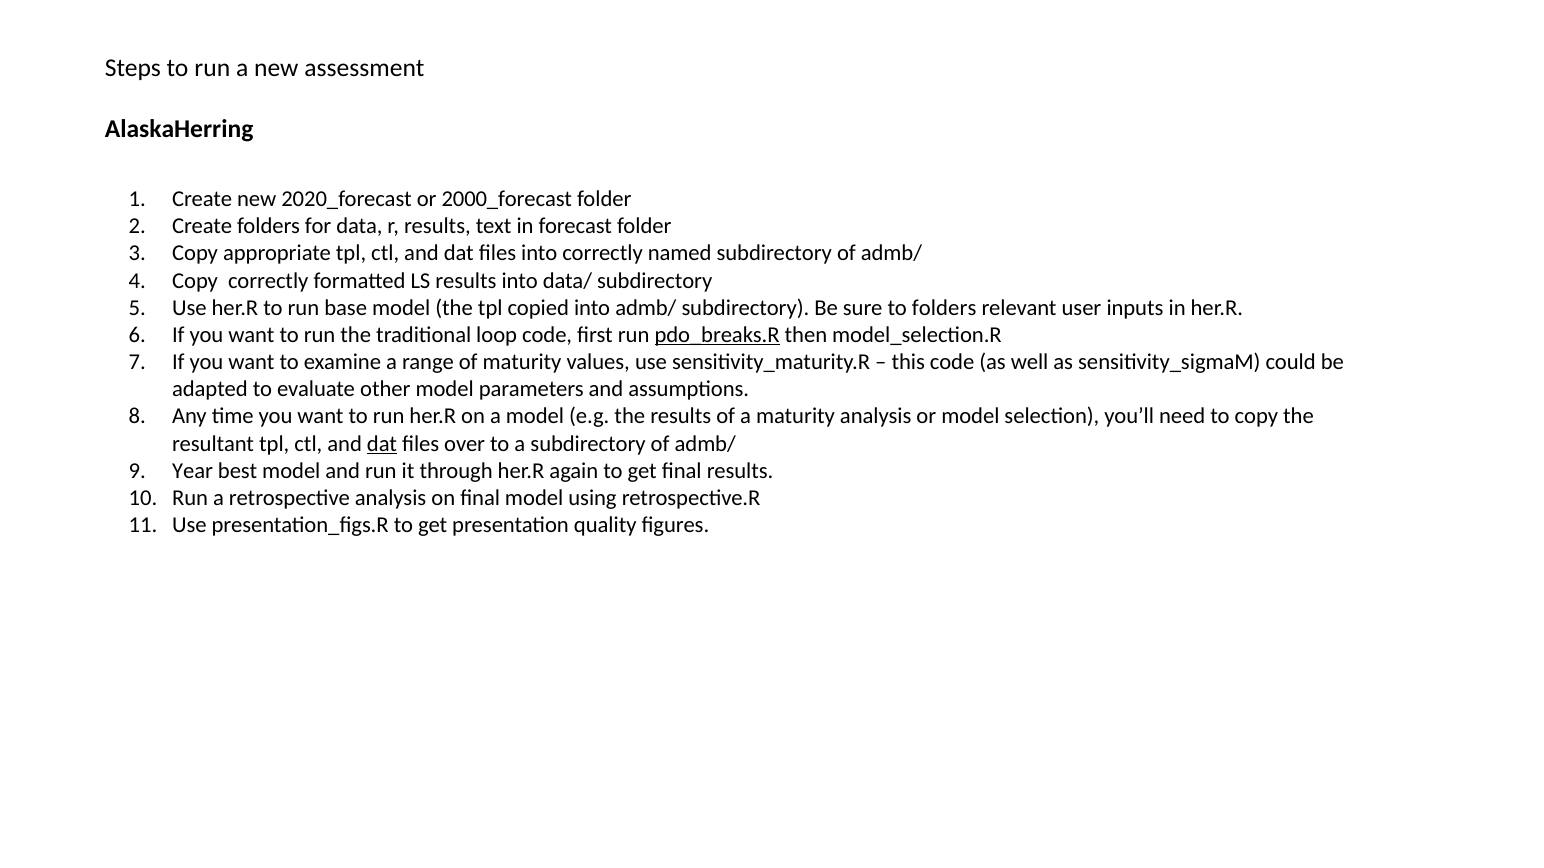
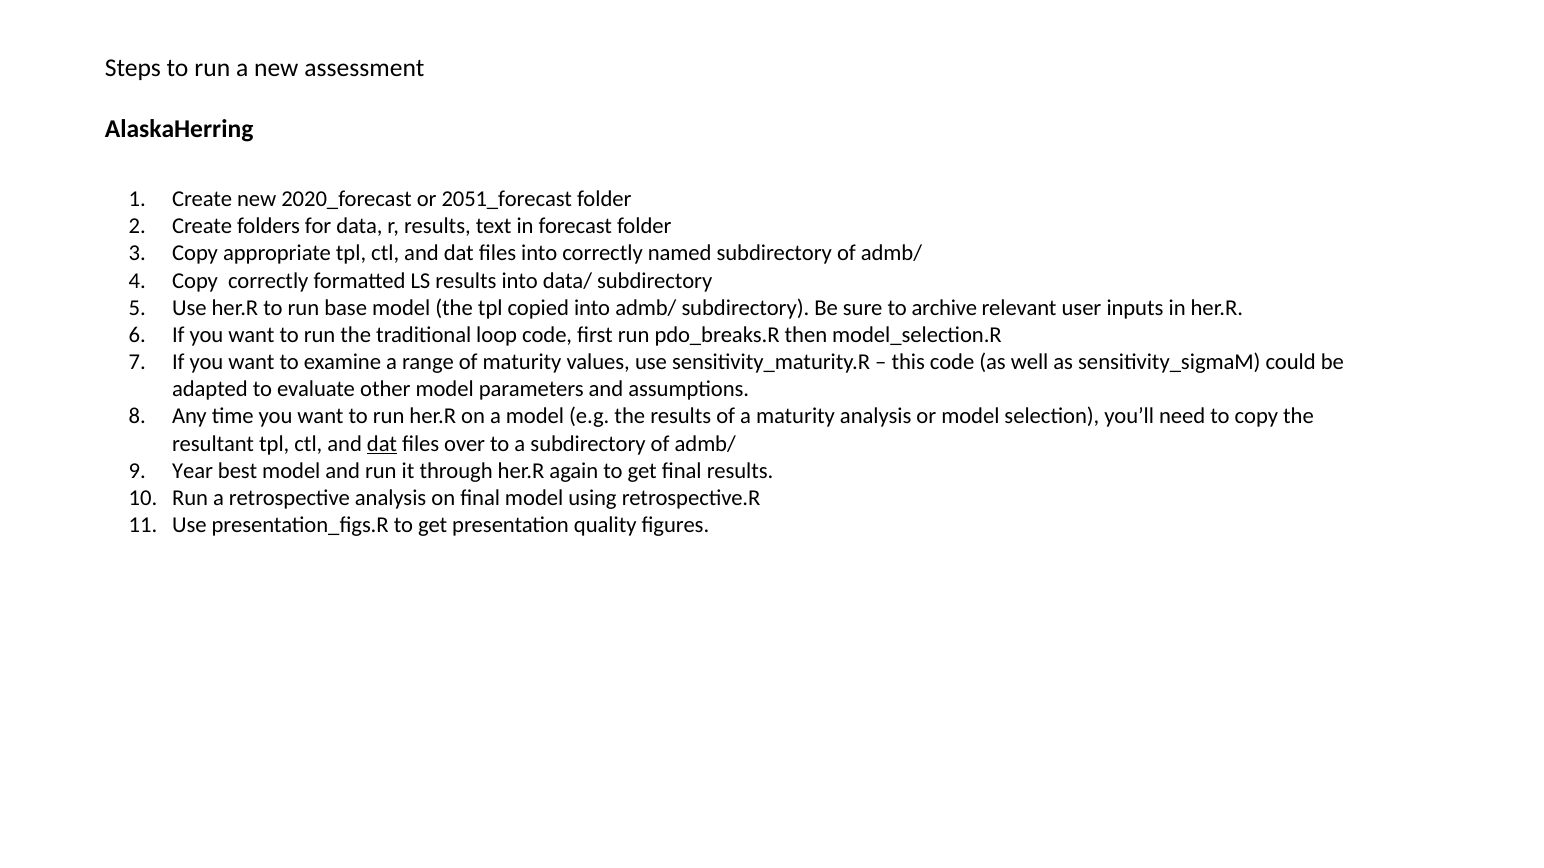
2000_forecast: 2000_forecast -> 2051_forecast (507, 199)
to folders: folders -> archive (944, 308)
pdo_breaks.R underline: present -> none (717, 335)
